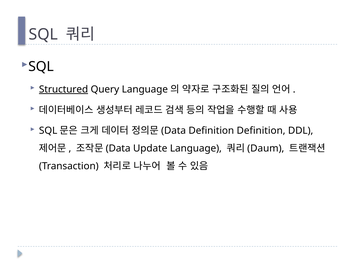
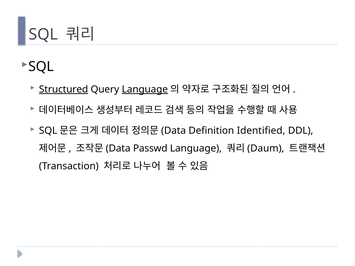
Language underline: none -> present (145, 89)
Definition Definition: Definition -> Identified (261, 131)
Update: Update -> Passwd (150, 149)
